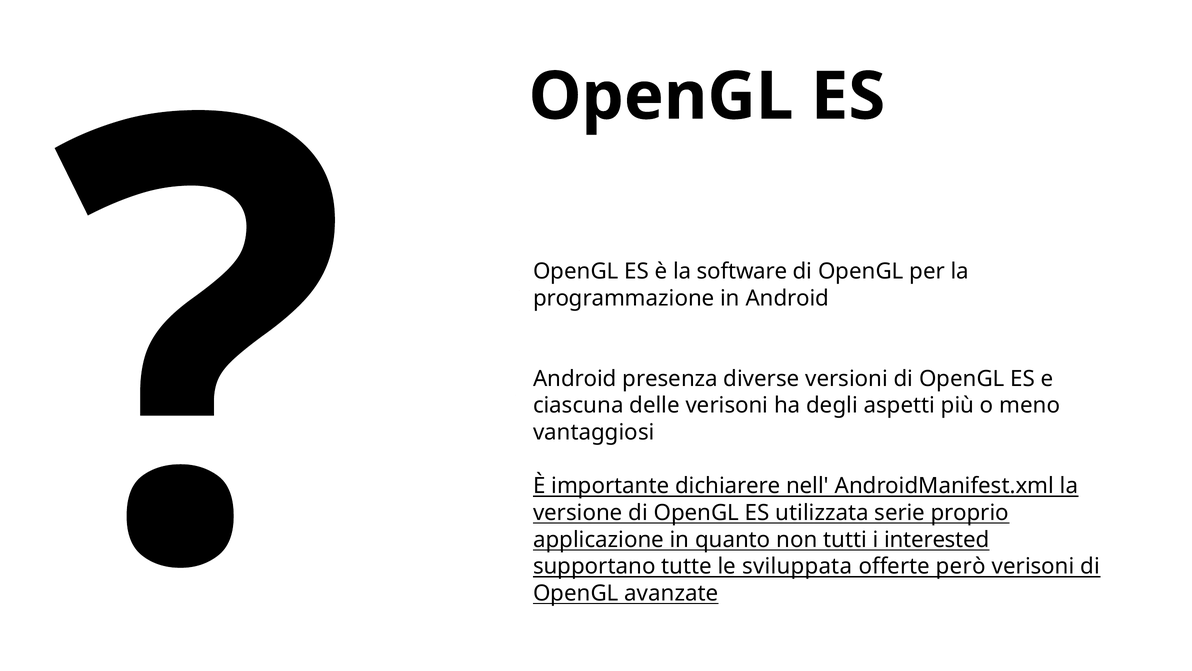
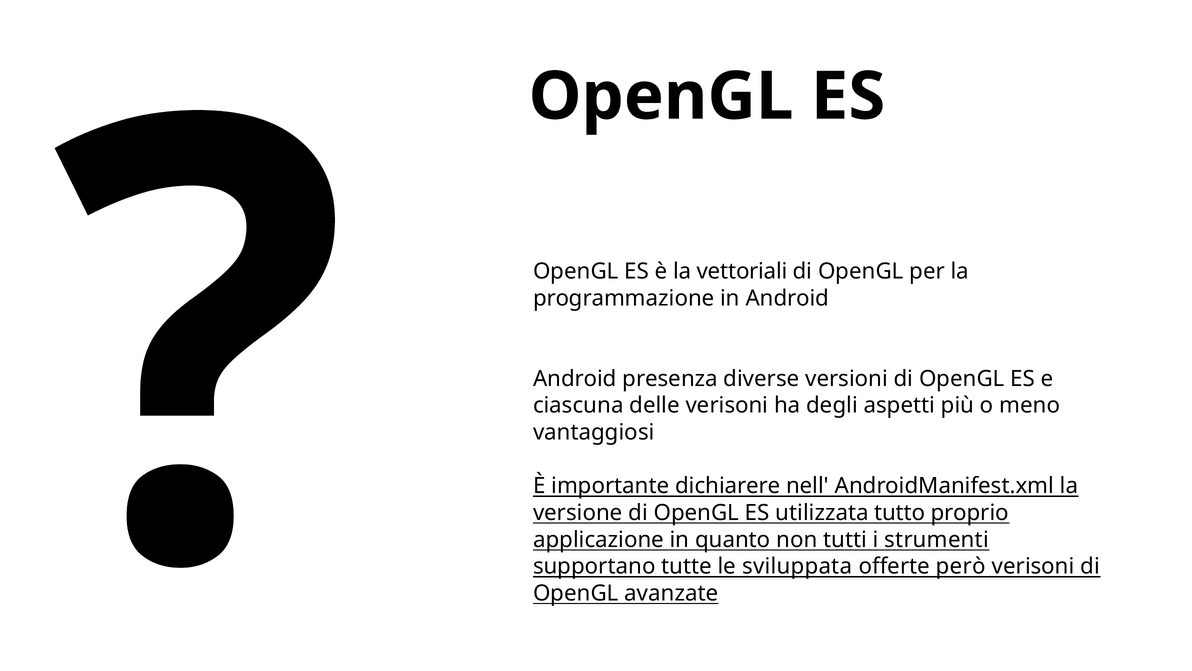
software: software -> vettoriali (742, 271)
serie: serie -> tutto (900, 512)
interested: interested -> strumenti (937, 539)
